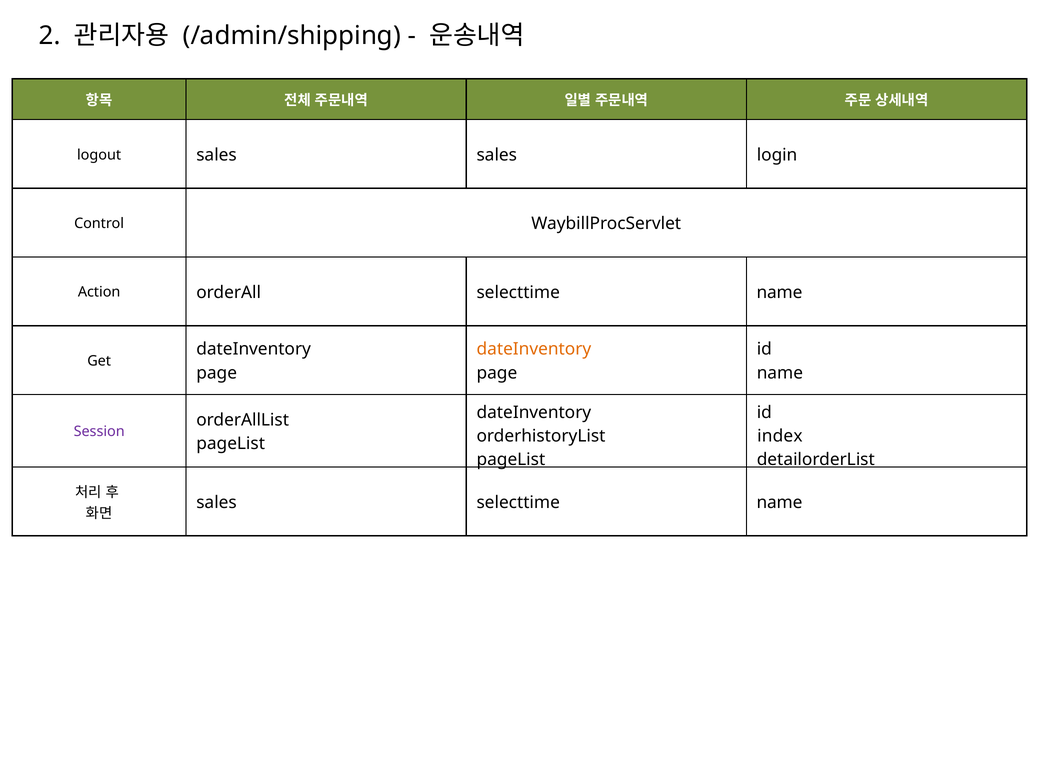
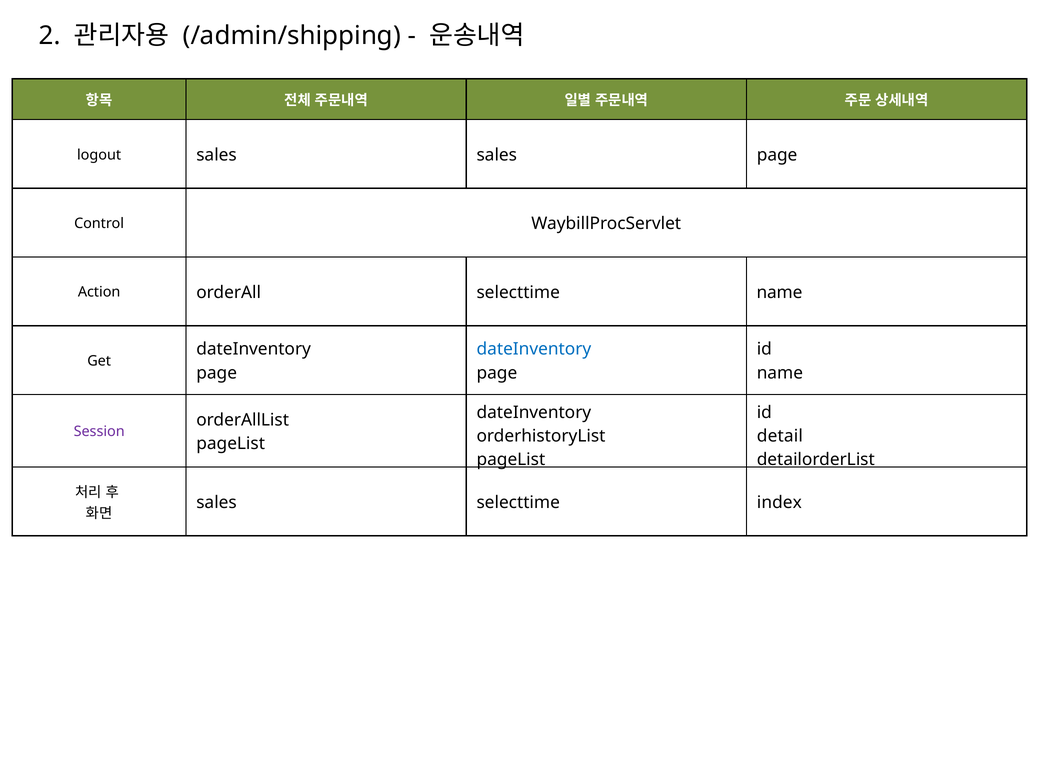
sales login: login -> page (777, 155)
dateInventory colour: orange -> blue (534, 349)
index: index -> detail (780, 436)
sales selecttime name: name -> index (779, 503)
